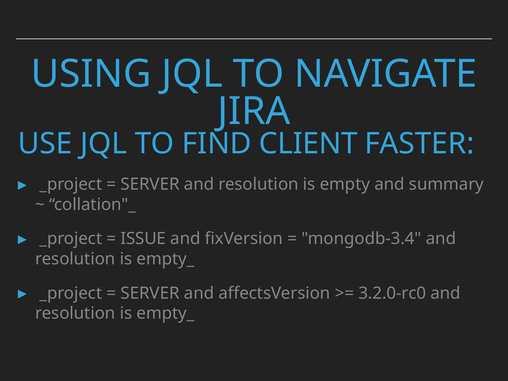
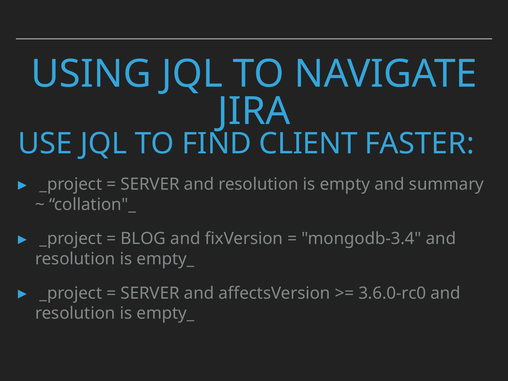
ISSUE: ISSUE -> BLOG (143, 239)
3.2.0-rc0: 3.2.0-rc0 -> 3.6.0-rc0 (392, 293)
